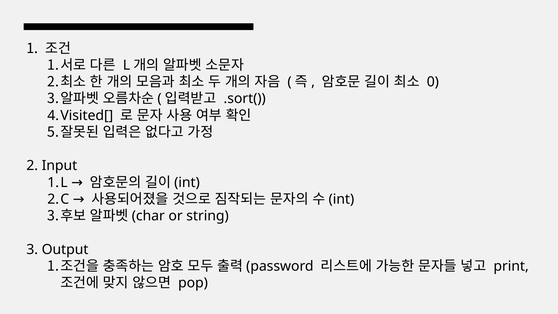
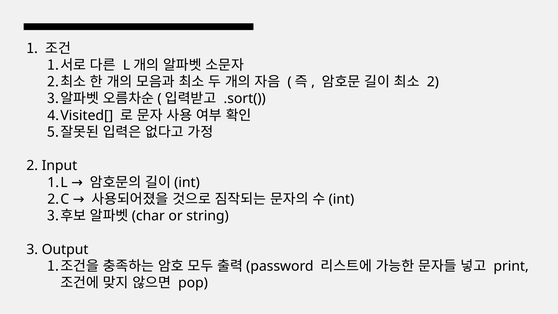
0: 0 -> 2 (433, 82)
